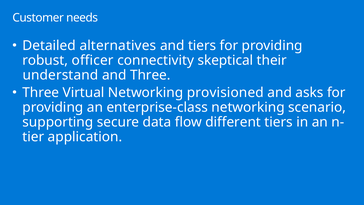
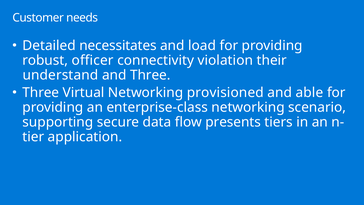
alternatives: alternatives -> necessitates (118, 46)
and tiers: tiers -> load (202, 46)
skeptical: skeptical -> violation (225, 60)
asks: asks -> able (309, 92)
different: different -> presents (233, 122)
